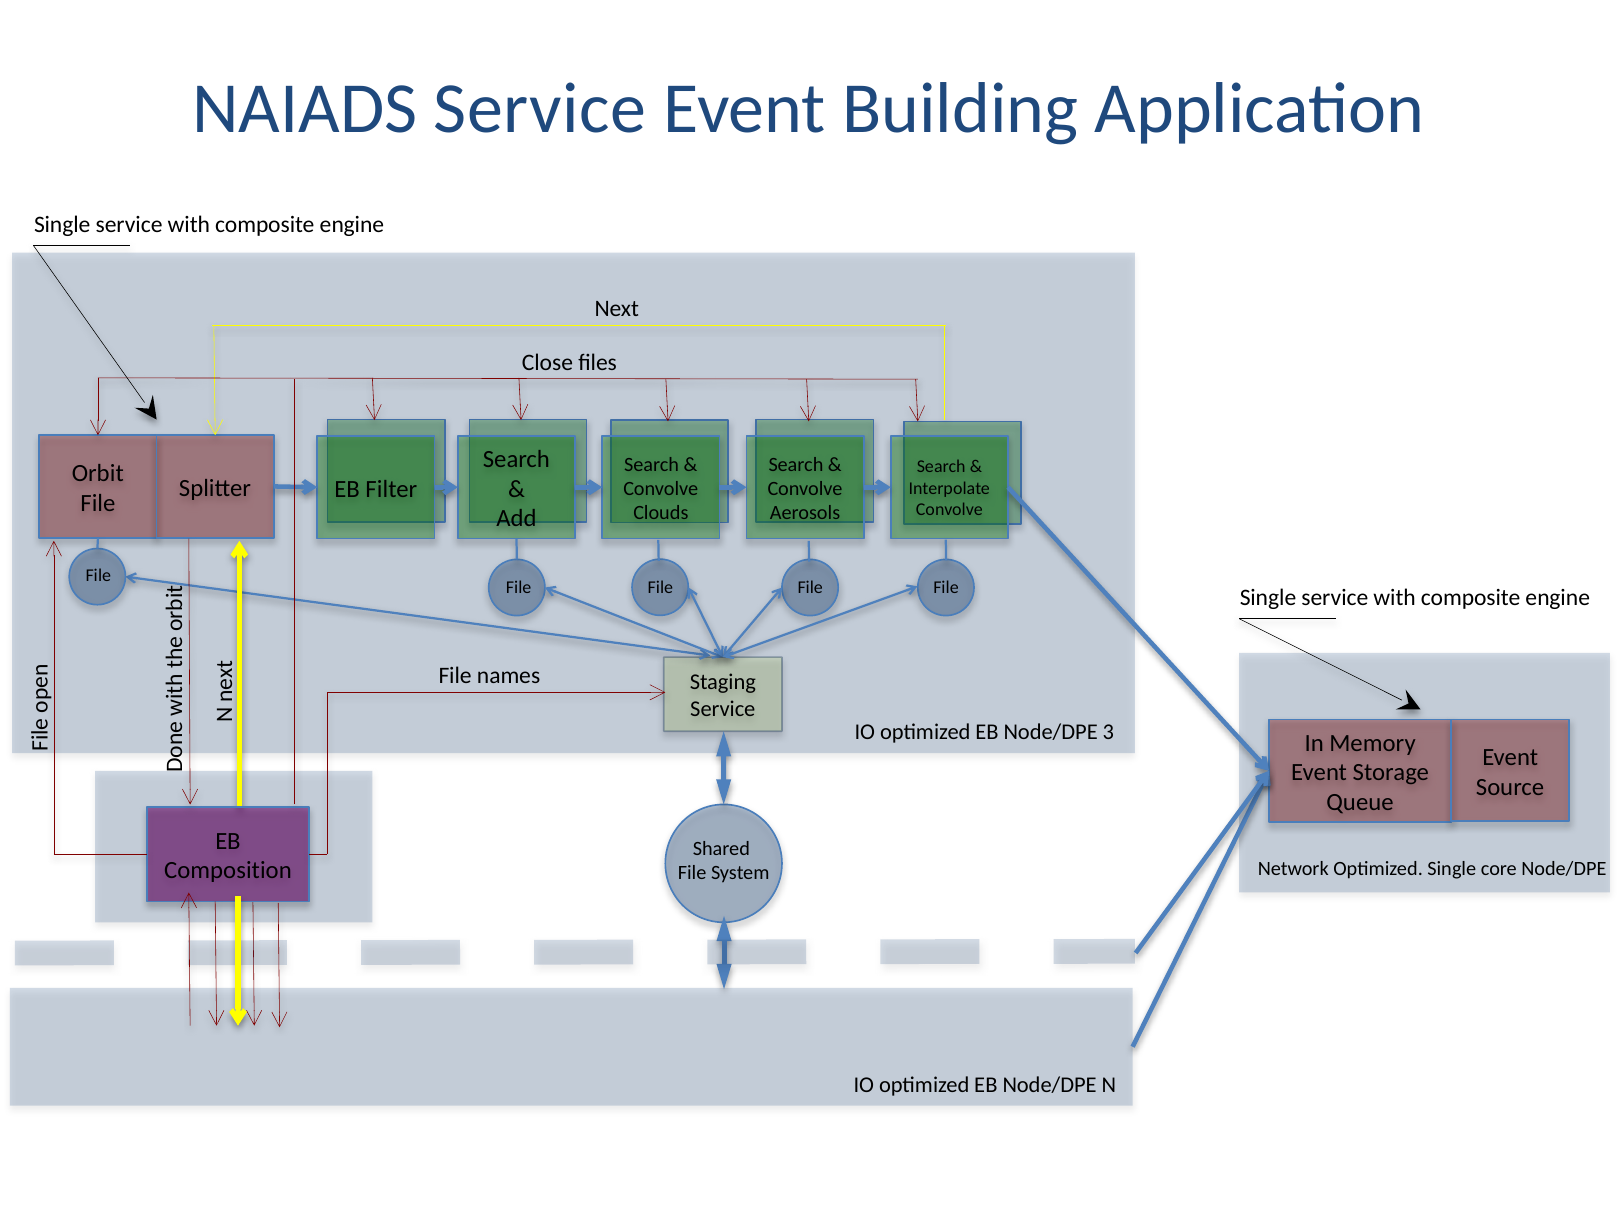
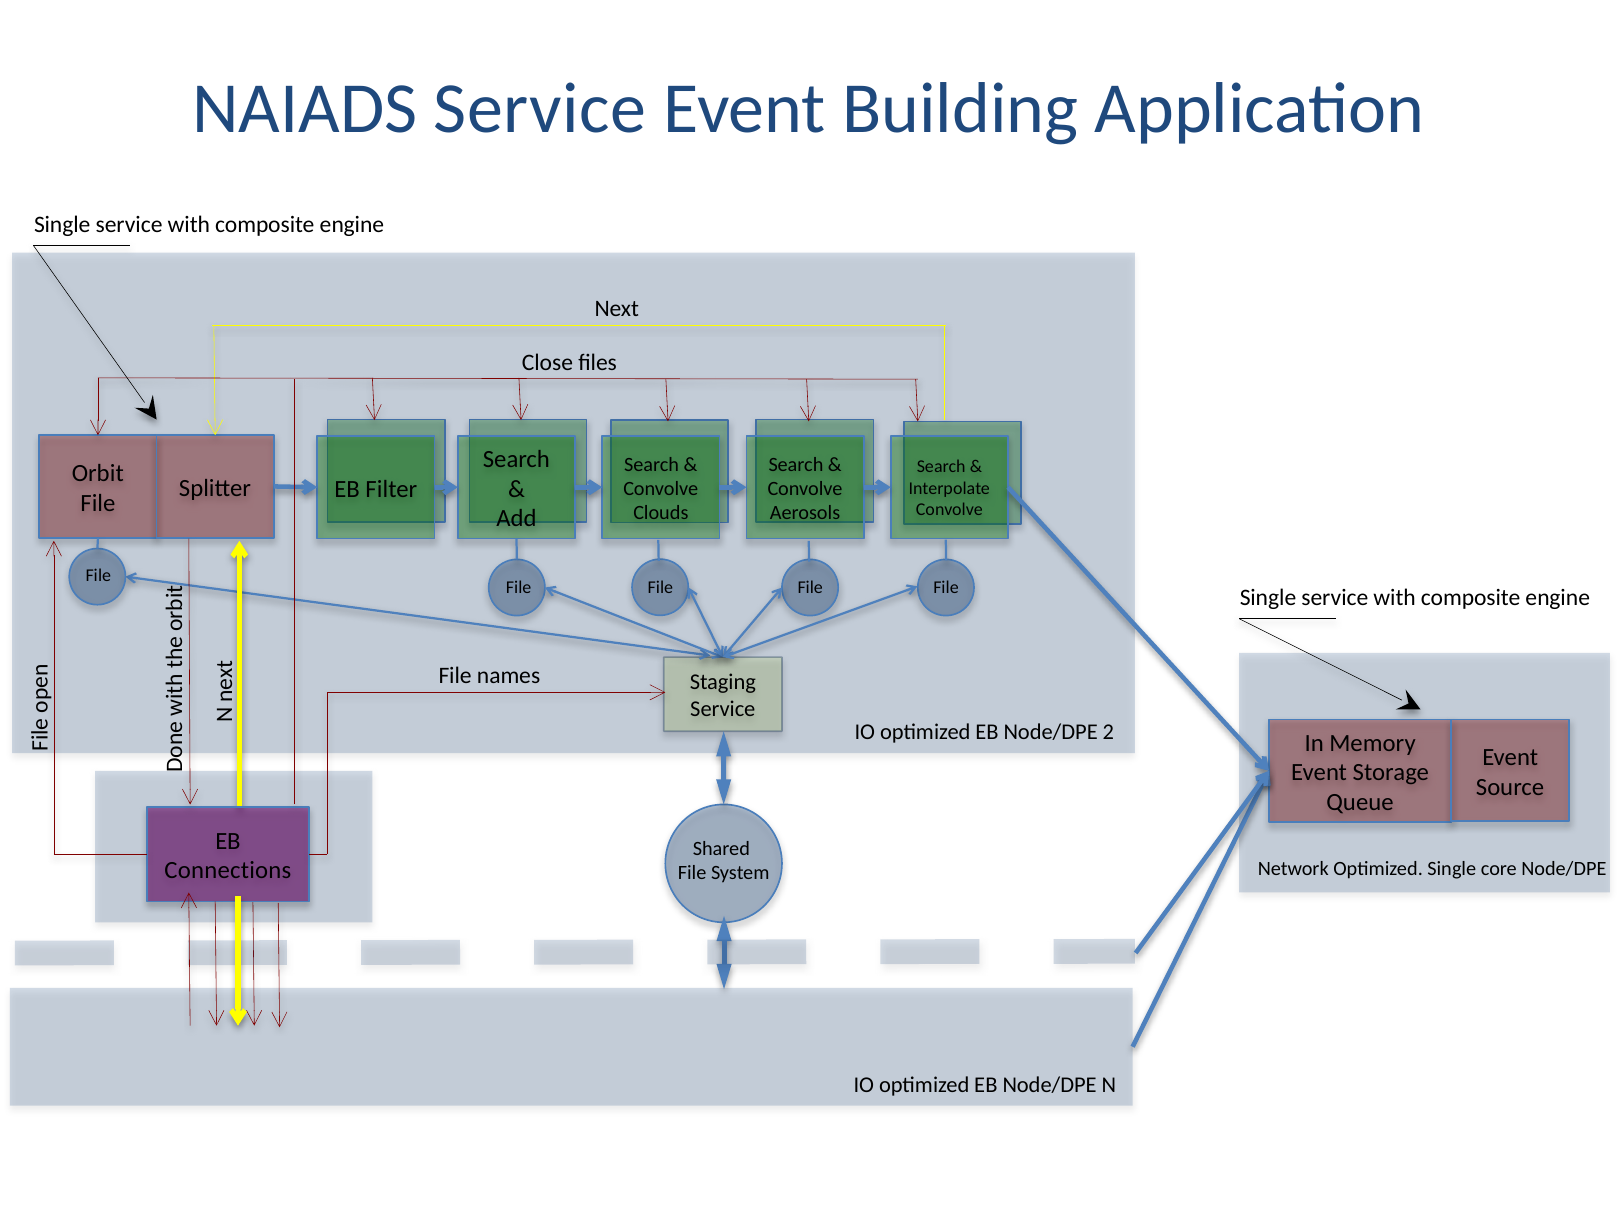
3: 3 -> 2 (1108, 733)
Composition: Composition -> Connections (228, 871)
